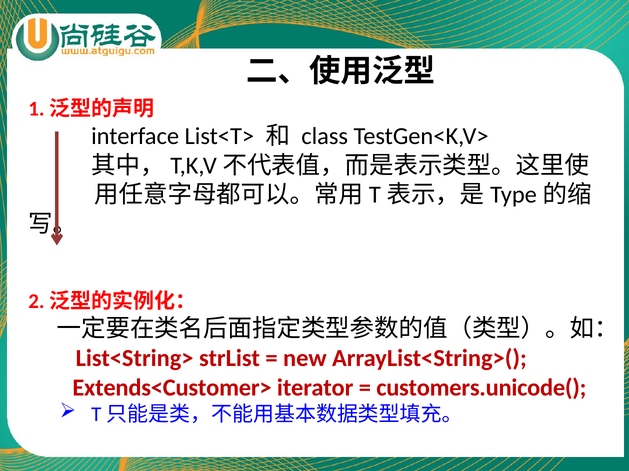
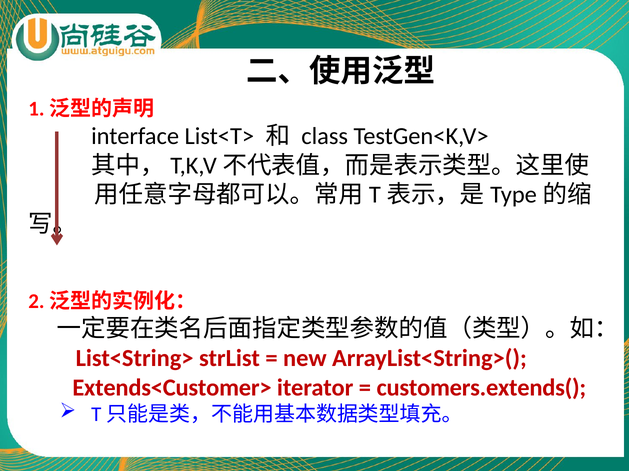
customers.unicode(: customers.unicode( -> customers.extends( (481, 388)
